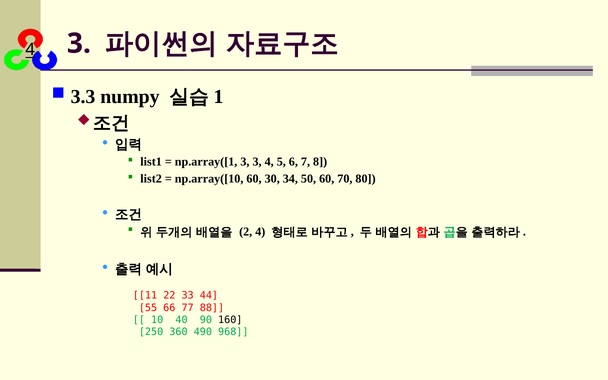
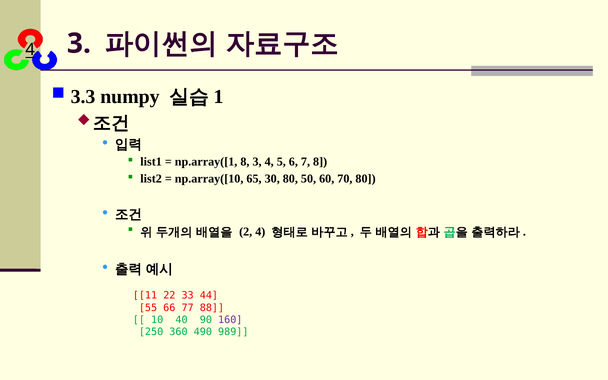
np.array([1 3: 3 -> 8 (245, 162)
np.array([10 60: 60 -> 65 (254, 179)
30 34: 34 -> 80 (290, 179)
160 colour: black -> purple (230, 320)
968: 968 -> 989 (233, 332)
